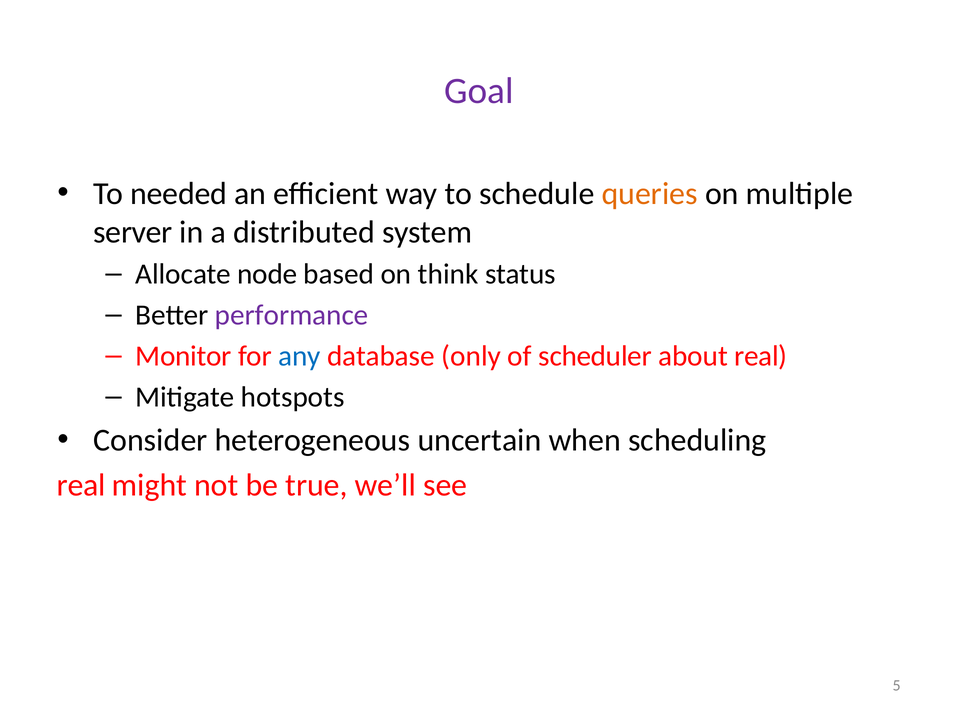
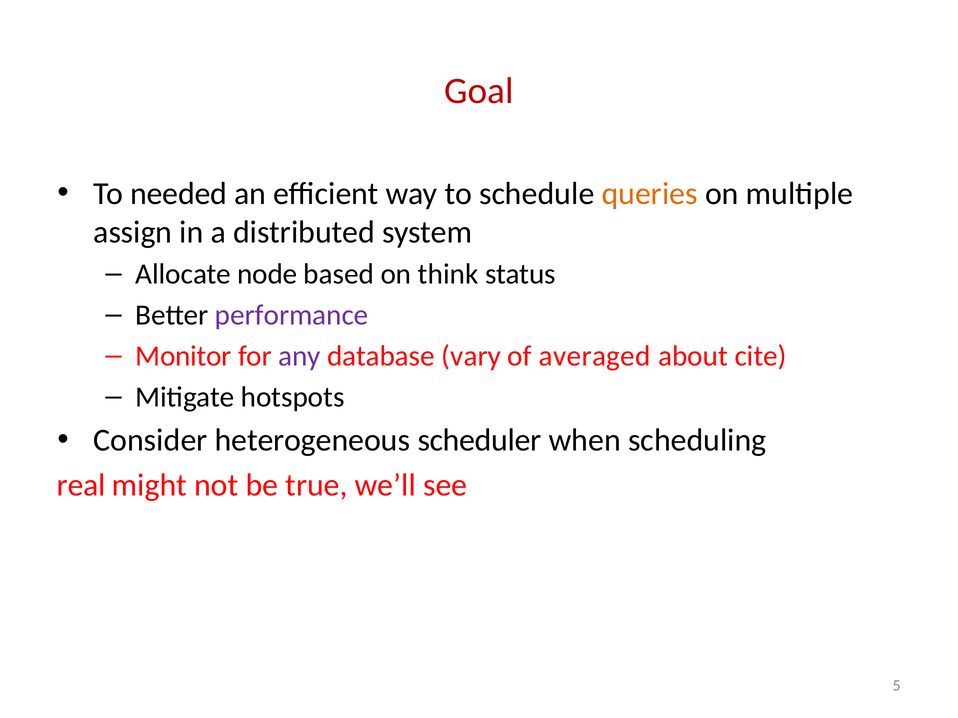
Goal colour: purple -> red (479, 91)
server: server -> assign (133, 232)
any colour: blue -> purple (300, 356)
only: only -> vary (471, 356)
scheduler: scheduler -> averaged (595, 356)
about real: real -> cite (761, 356)
uncertain: uncertain -> scheduler (480, 441)
